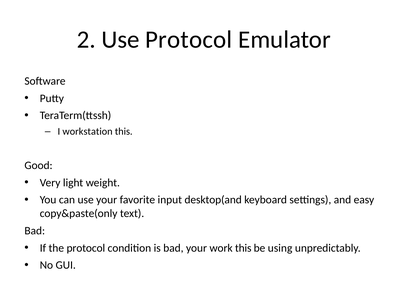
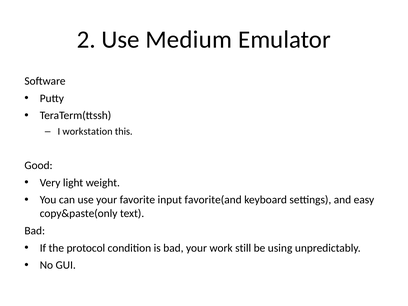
Use Protocol: Protocol -> Medium (189, 39)
desktop(and: desktop(and -> favorite(and (213, 200)
work this: this -> still (243, 248)
